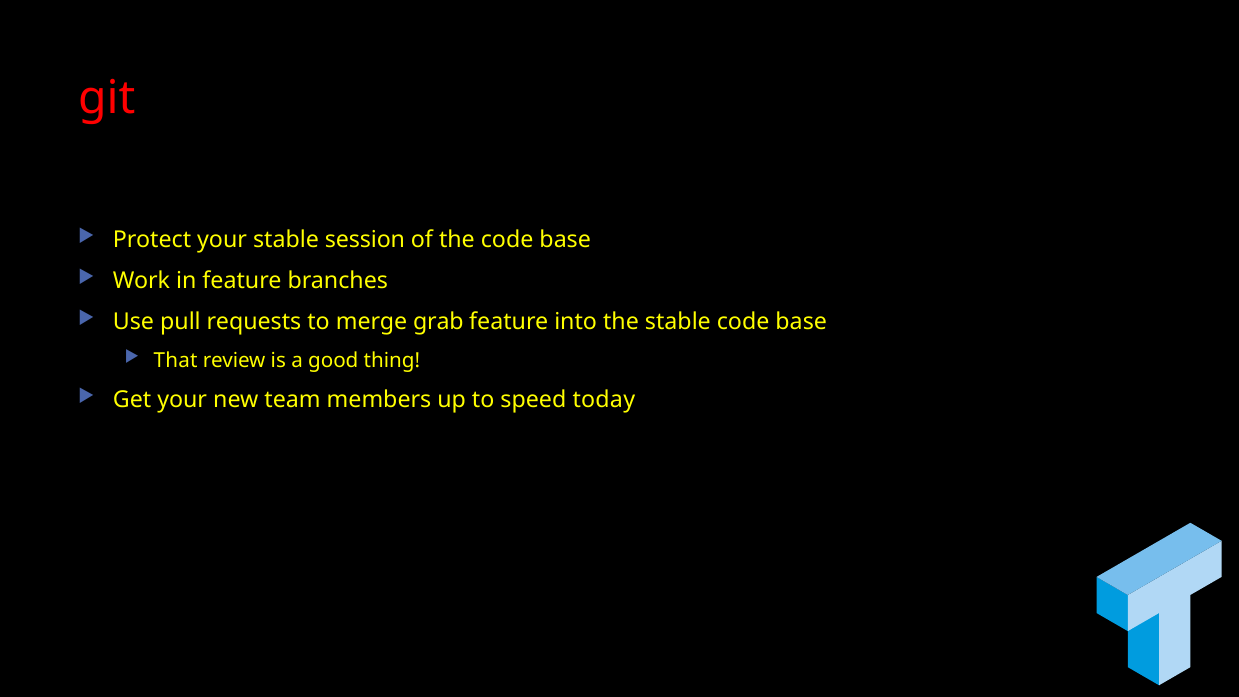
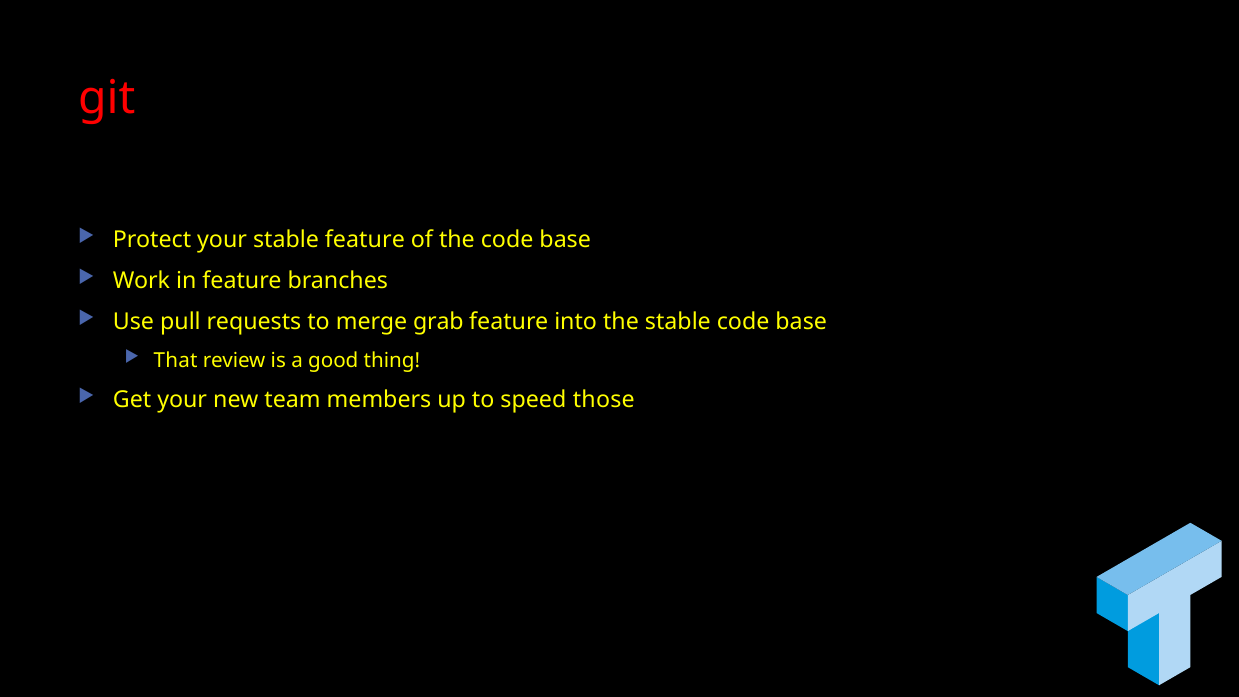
stable session: session -> feature (365, 240)
today: today -> those (604, 400)
